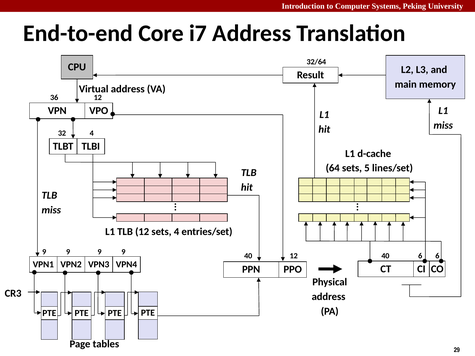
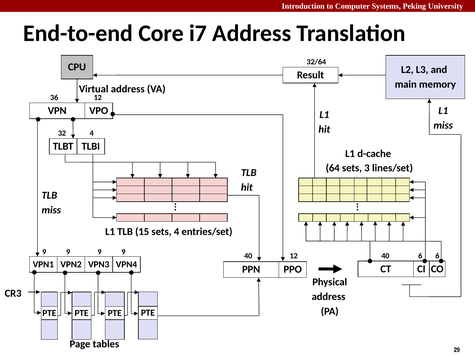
5: 5 -> 3 (367, 168)
TLB 12: 12 -> 15 (142, 232)
